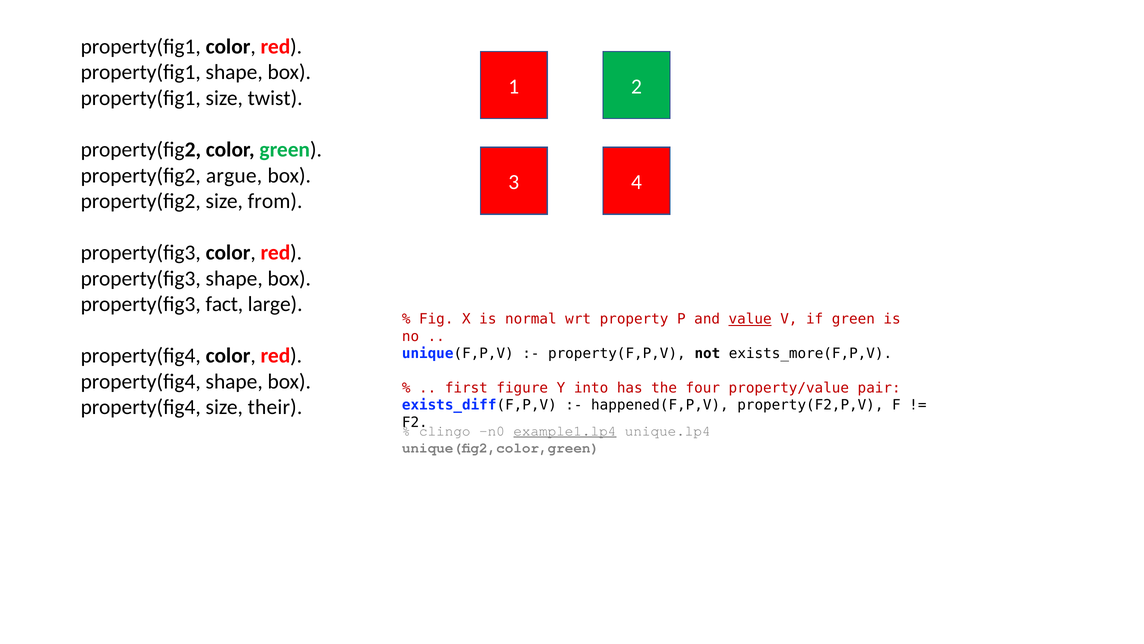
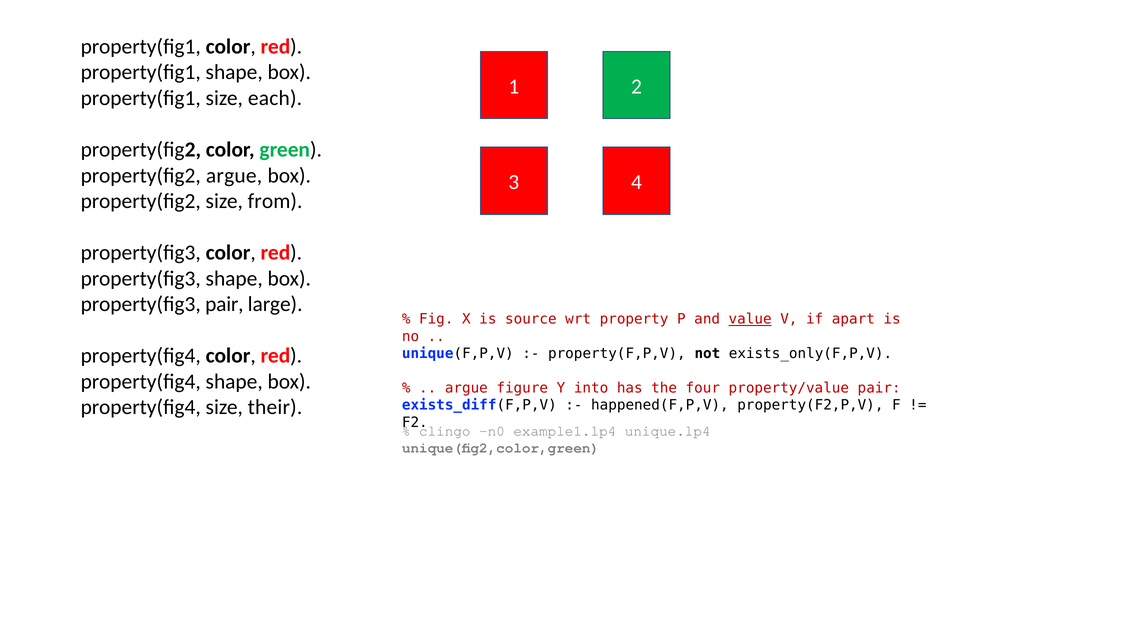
twist: twist -> each (275, 98)
property(fig3 fact: fact -> pair (224, 304)
normal: normal -> source (531, 319)
if green: green -> apart (853, 319)
exists_more(F,P,V: exists_more(F,P,V -> exists_only(F,P,V (810, 353)
first: first -> argue (466, 388)
example1.lp4 underline: present -> none (565, 431)
